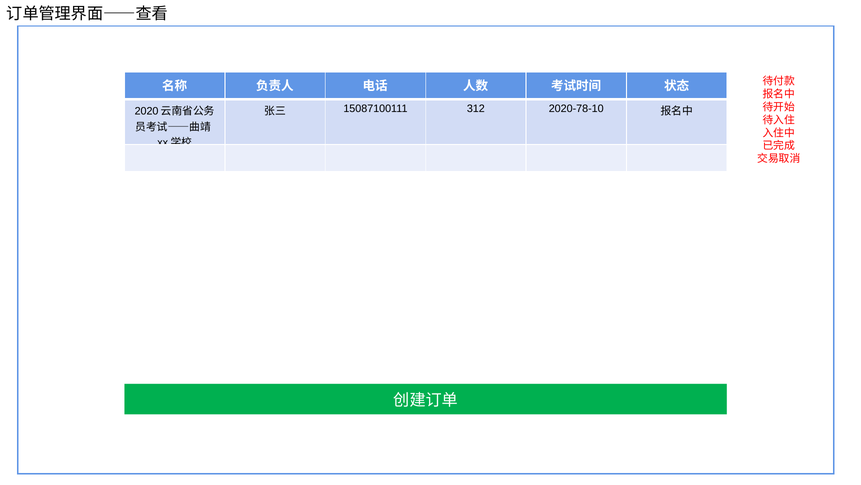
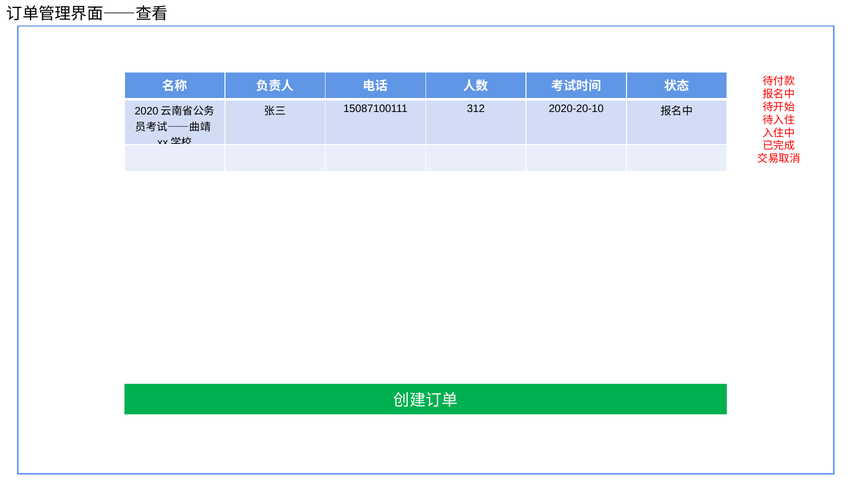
2020-78-10: 2020-78-10 -> 2020-20-10 (576, 108)
